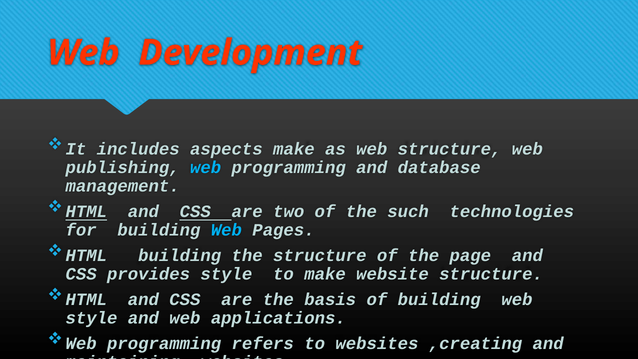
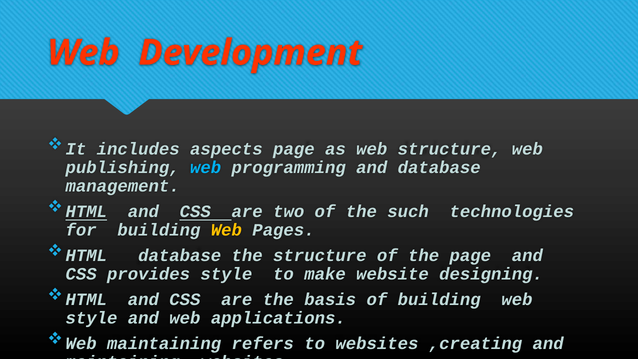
aspects make: make -> page (294, 149)
Web colour: light blue -> yellow (226, 230)
HTML building: building -> database (180, 255)
website structure: structure -> designing (491, 274)
programming: programming -> maintaining (164, 343)
